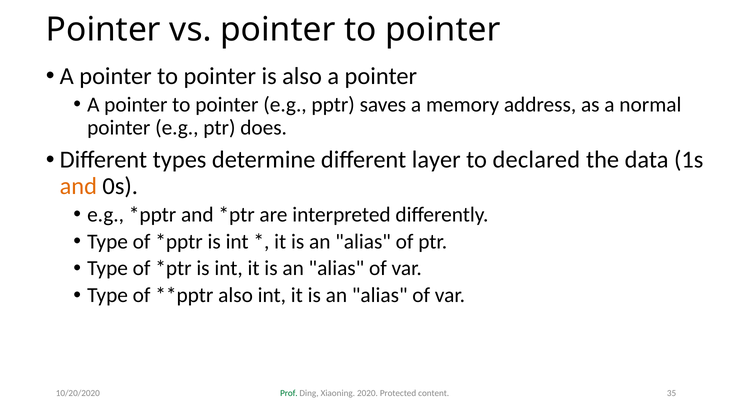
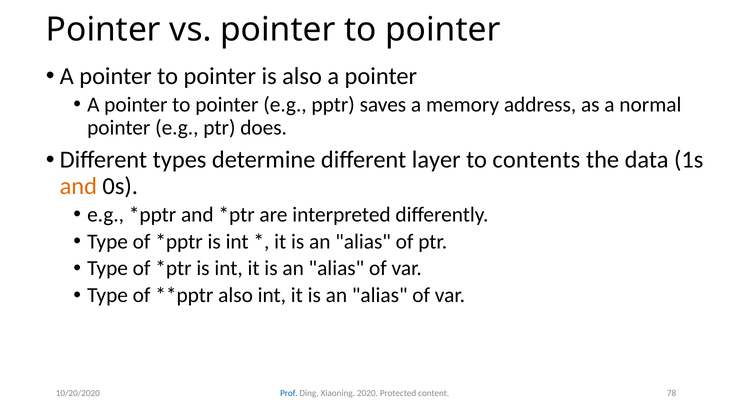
declared: declared -> contents (536, 160)
Prof colour: green -> blue (289, 393)
35: 35 -> 78 (672, 393)
